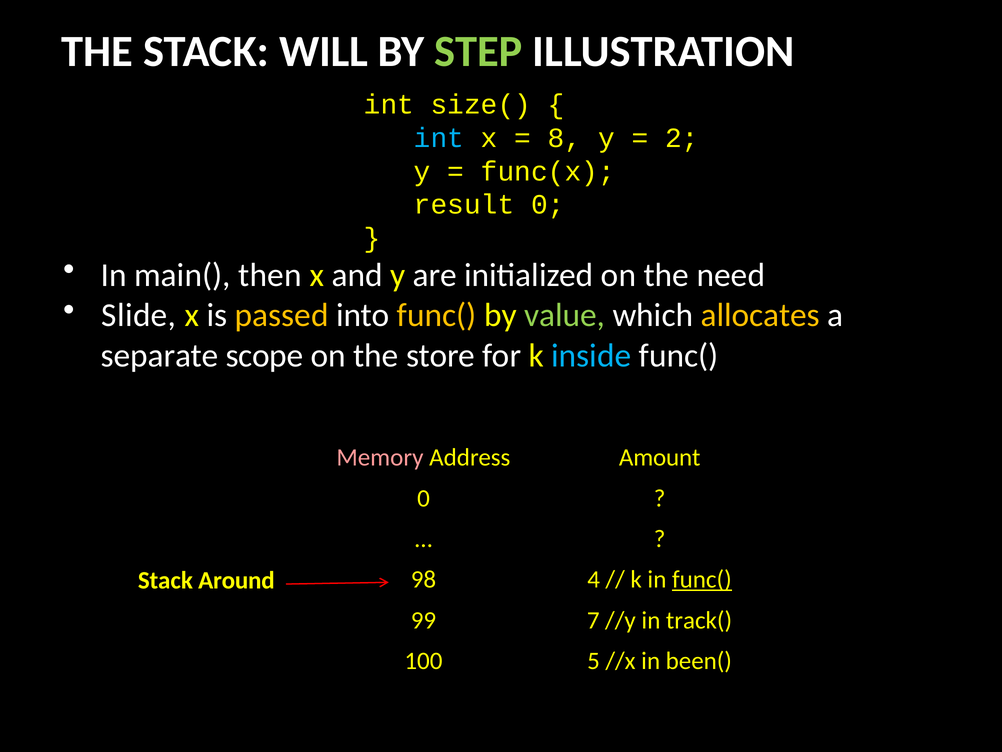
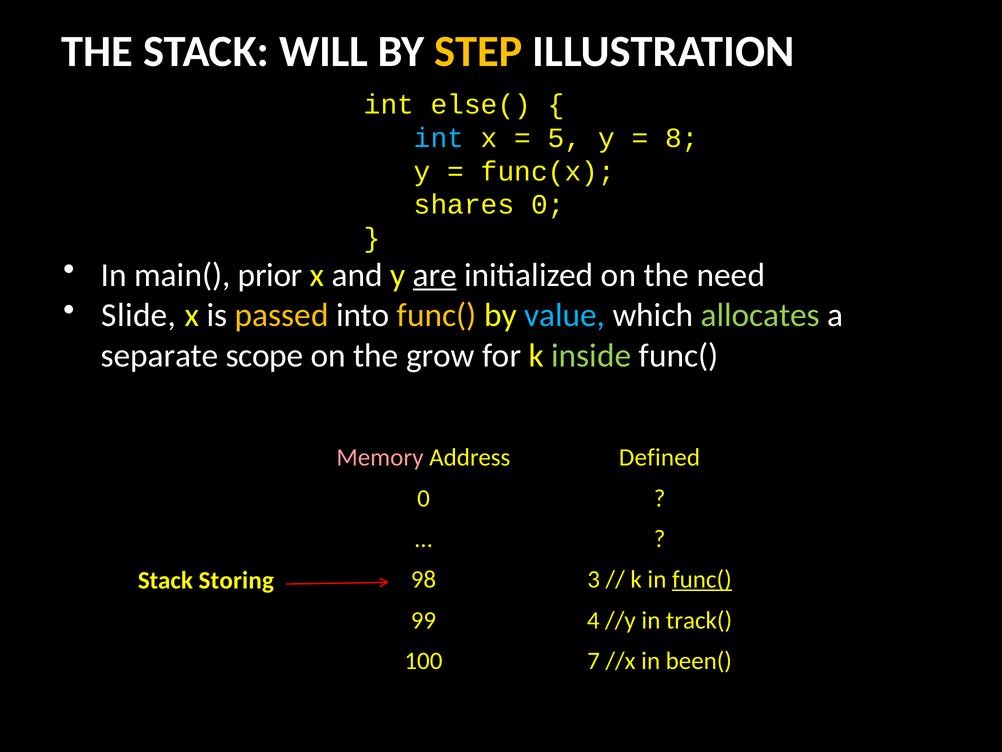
STEP colour: light green -> yellow (478, 51)
size(: size( -> else( (481, 104)
8: 8 -> 5 (565, 138)
2: 2 -> 8 (682, 138)
result: result -> shares (464, 205)
then: then -> prior (270, 275)
are underline: none -> present (435, 275)
value colour: light green -> light blue (565, 315)
allocates colour: yellow -> light green (760, 315)
store: store -> grow (440, 355)
inside colour: light blue -> light green (591, 355)
Amount: Amount -> Defined (660, 457)
4: 4 -> 3 (594, 579)
Around: Around -> Storing (236, 580)
7: 7 -> 4 (593, 620)
5: 5 -> 7 (594, 660)
